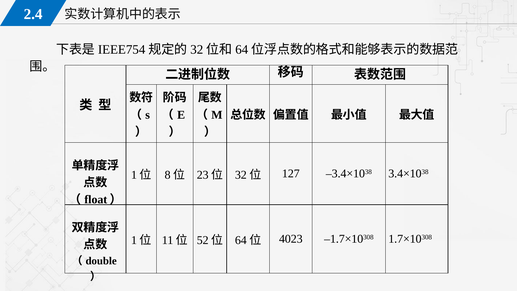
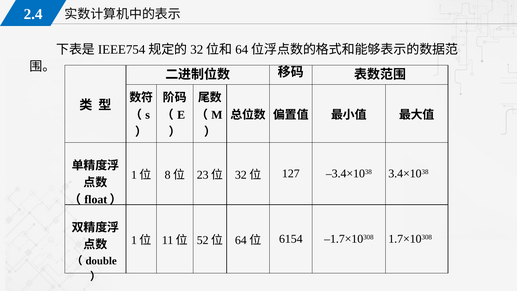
4023: 4023 -> 6154 (291, 239)
